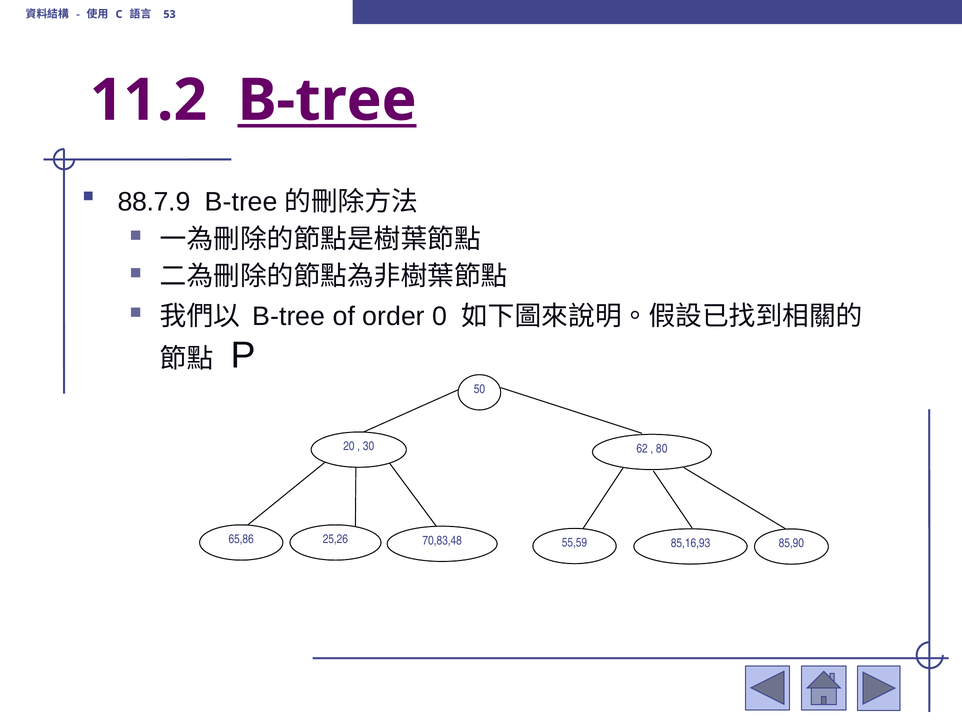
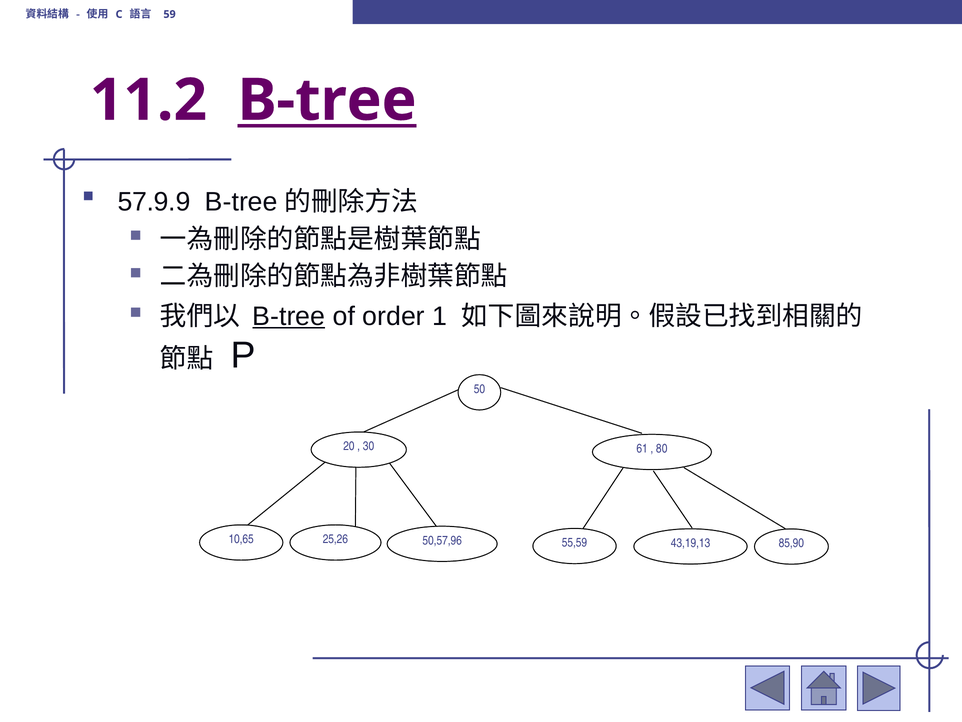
53: 53 -> 59 (170, 14)
88.7.9: 88.7.9 -> 57.9.9 (154, 202)
B-tree underline: none -> present (289, 316)
0: 0 -> 1 (440, 316)
62: 62 -> 61 (642, 448)
65,86: 65,86 -> 10,65 (241, 539)
70,83,48: 70,83,48 -> 50,57,96 (442, 540)
85,16,93: 85,16,93 -> 43,19,13 (691, 543)
